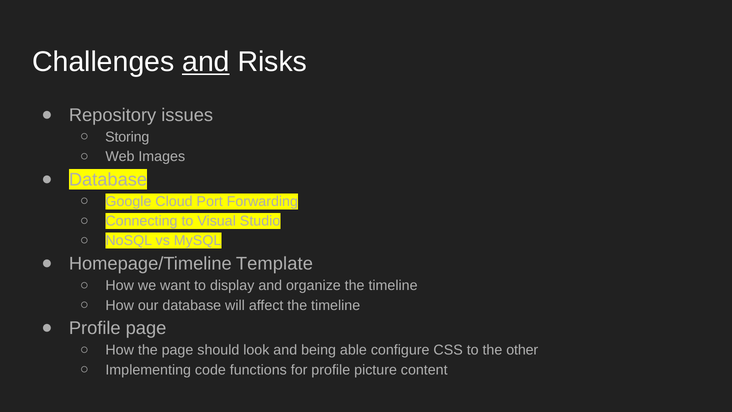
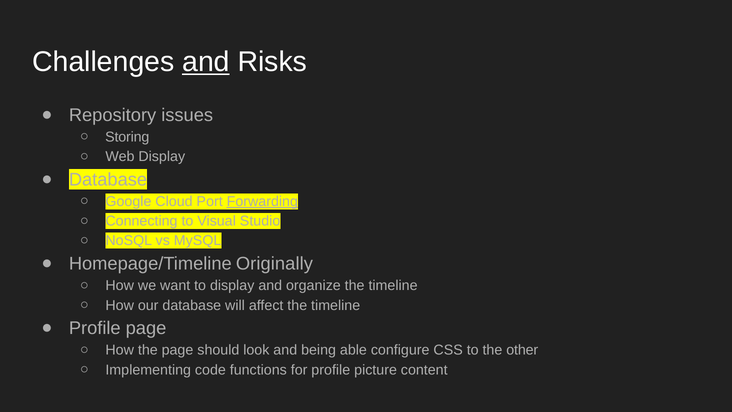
Web Images: Images -> Display (162, 157)
Forwarding underline: none -> present (262, 201)
Template: Template -> Originally (274, 264)
